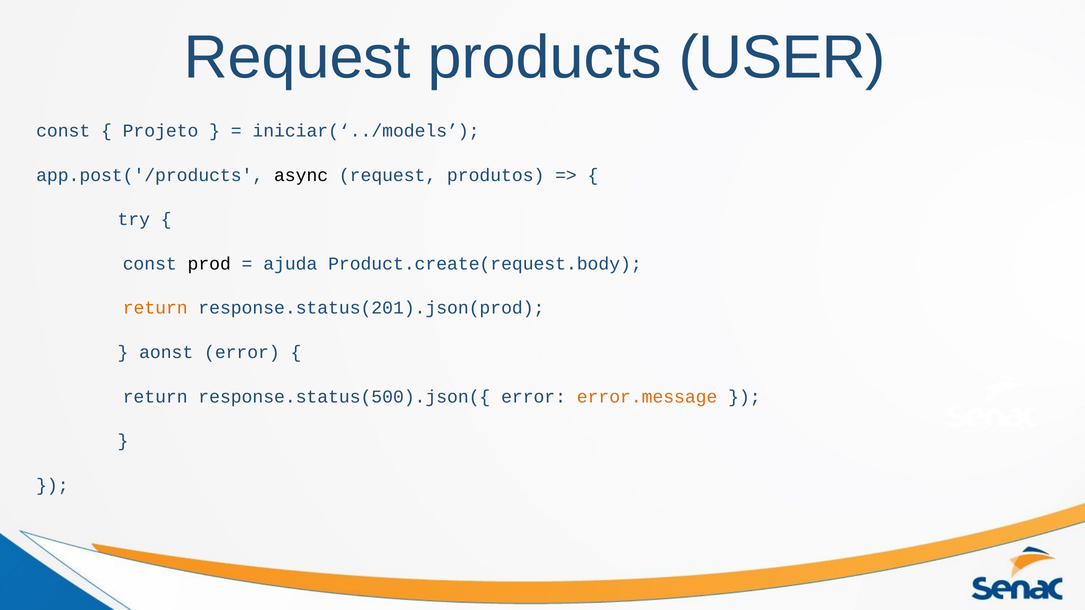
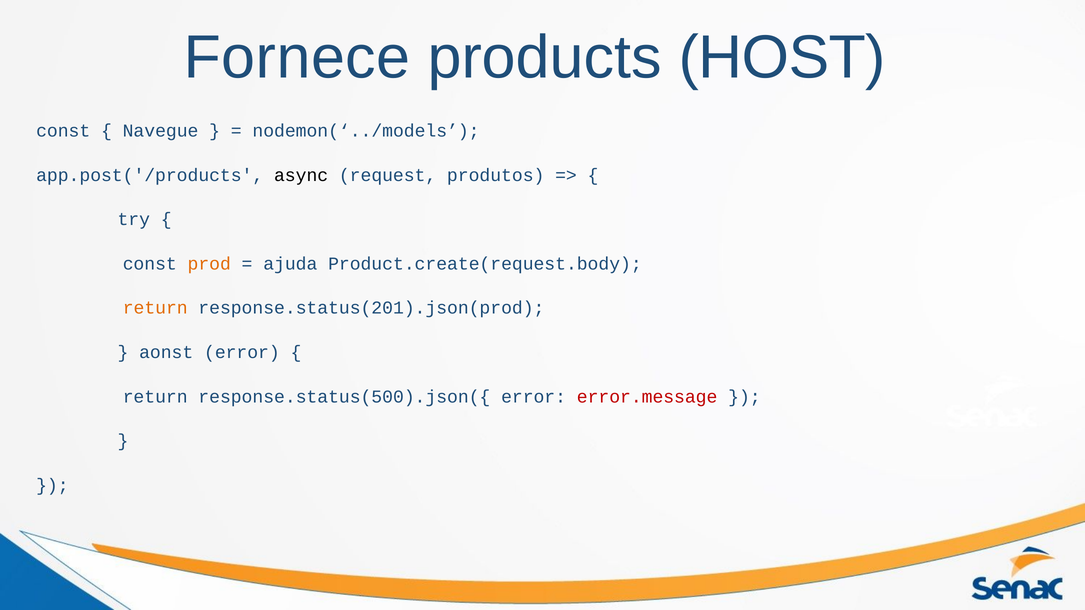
Request: Request -> Fornece (297, 58)
USER: USER -> HOST (782, 58)
Projeto: Projeto -> Navegue (161, 131)
iniciar(‘../models: iniciar(‘../models -> nodemon(‘../models (366, 131)
prod colour: black -> orange (209, 264)
error.message colour: orange -> red (647, 397)
